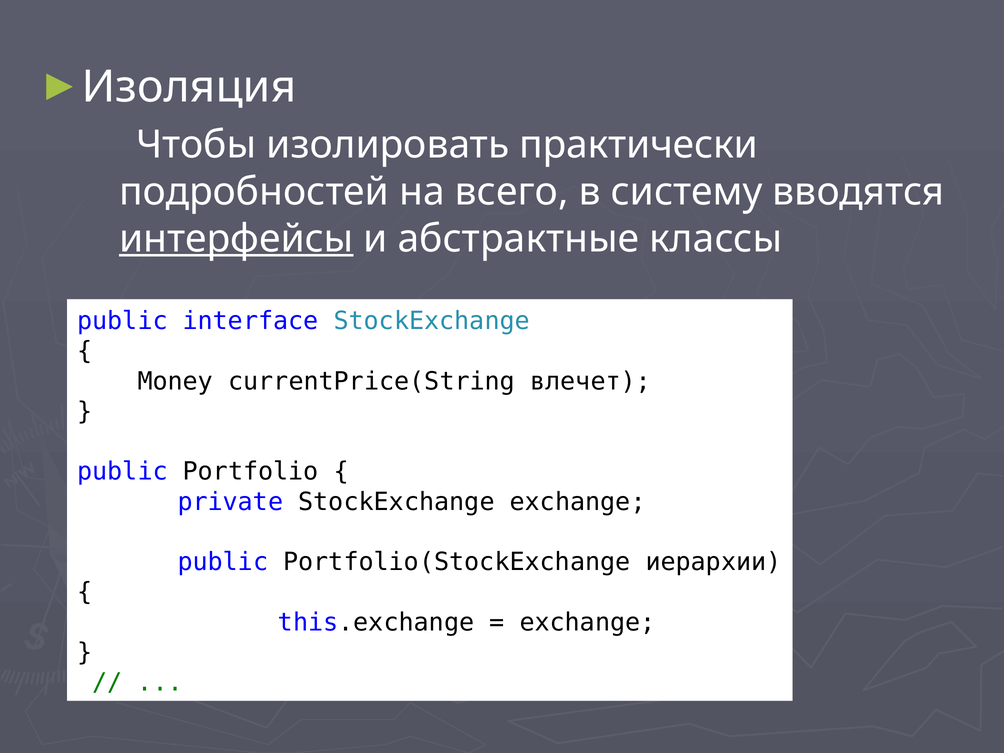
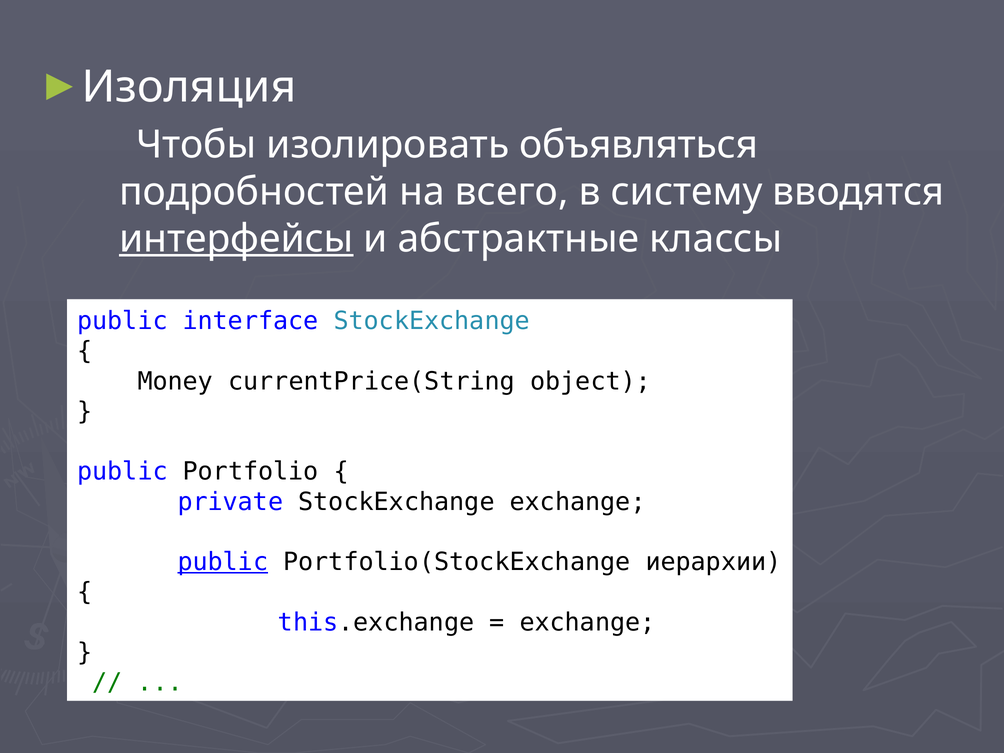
практически: практически -> объявляться (639, 145)
влечет: влечет -> object (591, 381)
public underline: none -> present (223, 562)
